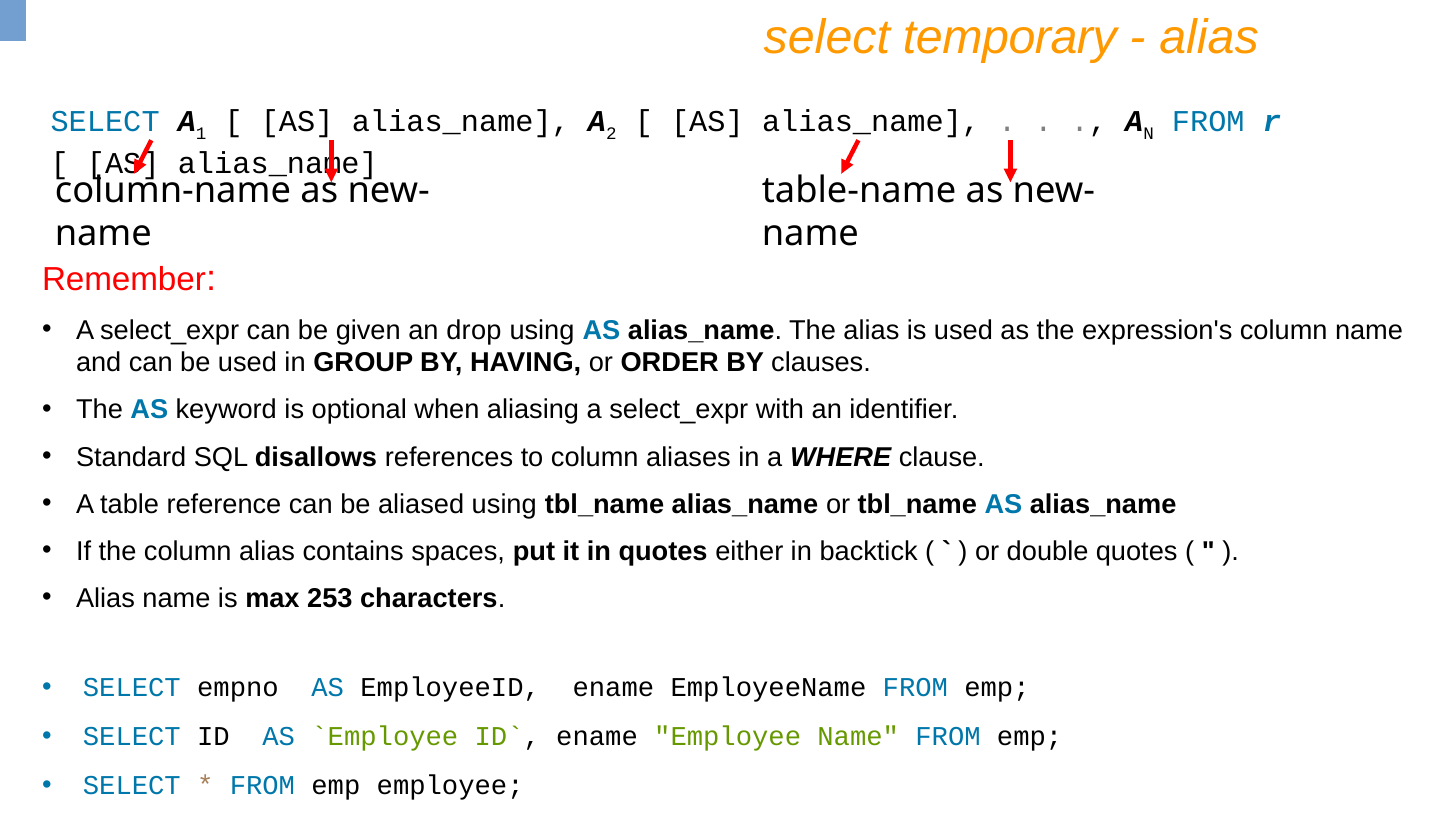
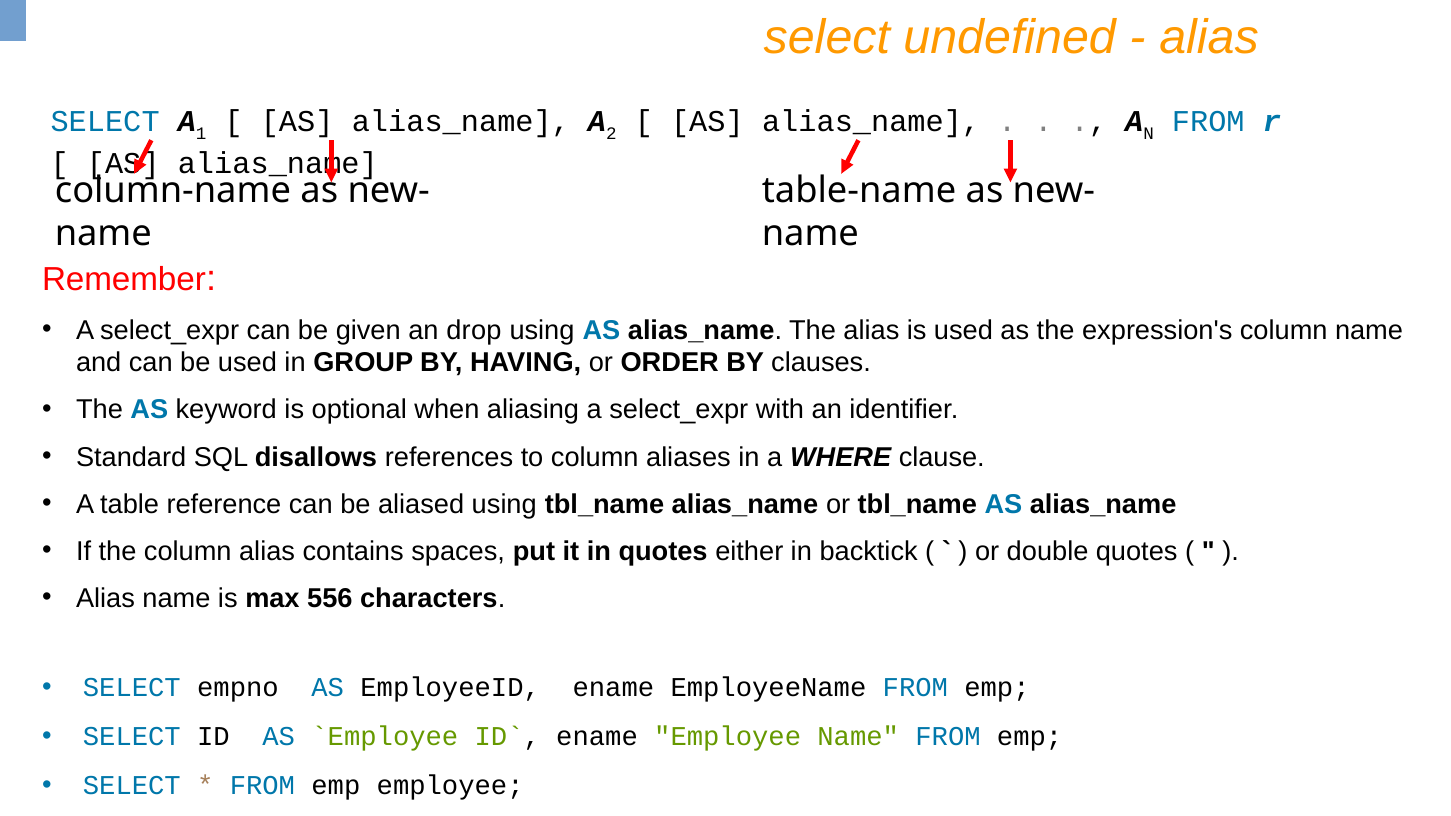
temporary: temporary -> undefined (1010, 38)
253: 253 -> 556 (330, 599)
